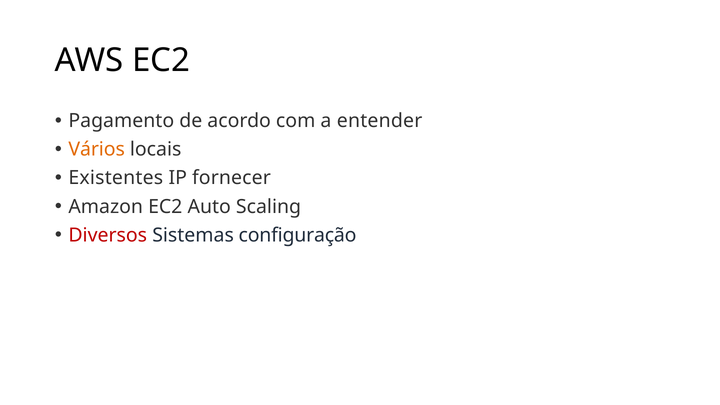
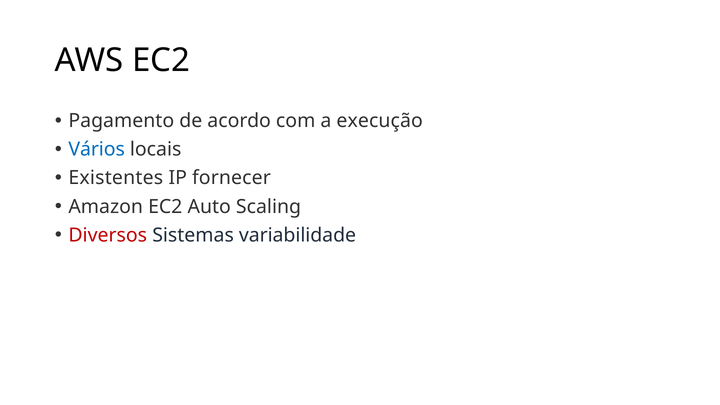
entender: entender -> execução (380, 121)
Vários colour: orange -> blue (97, 149)
configuração: configuração -> variabilidade (297, 235)
